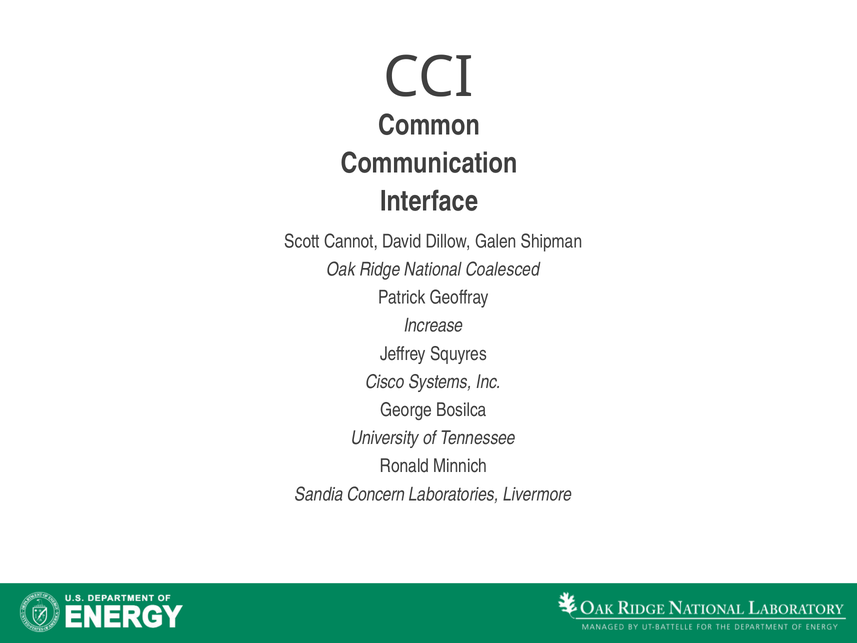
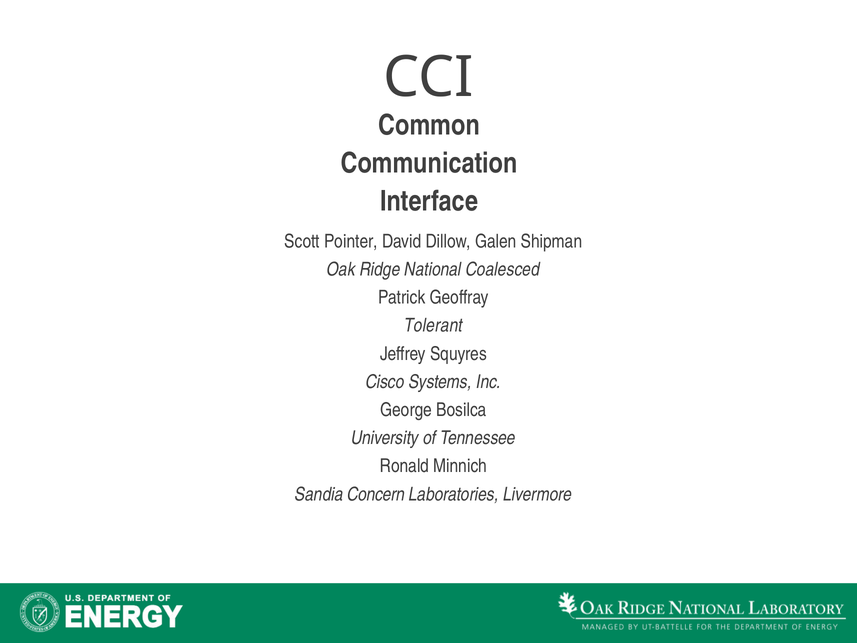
Cannot: Cannot -> Pointer (351, 241)
Increase: Increase -> Tolerant (433, 325)
